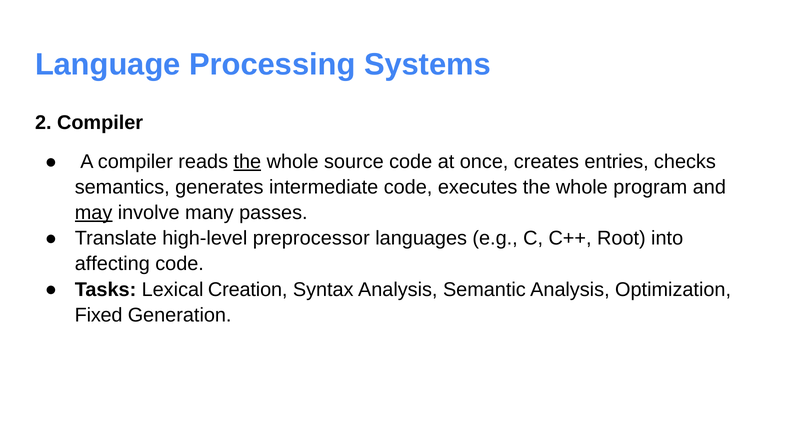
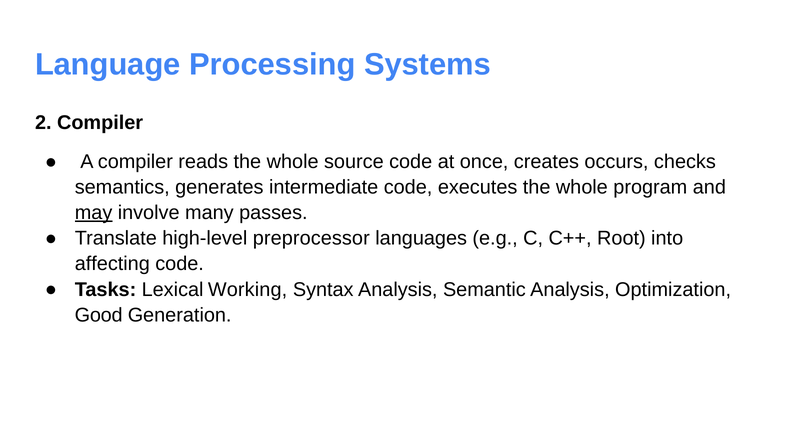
the underline: present -> none (247, 162)
entries: entries -> occurs (616, 162)
Creation: Creation -> Working (248, 290)
Fixed: Fixed -> Good (99, 315)
